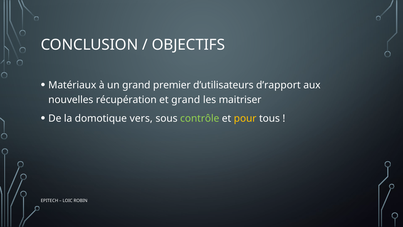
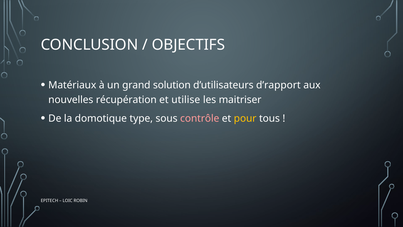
premier: premier -> solution (172, 85)
et grand: grand -> utilise (186, 100)
vers: vers -> type (141, 118)
contrôle colour: light green -> pink (200, 118)
